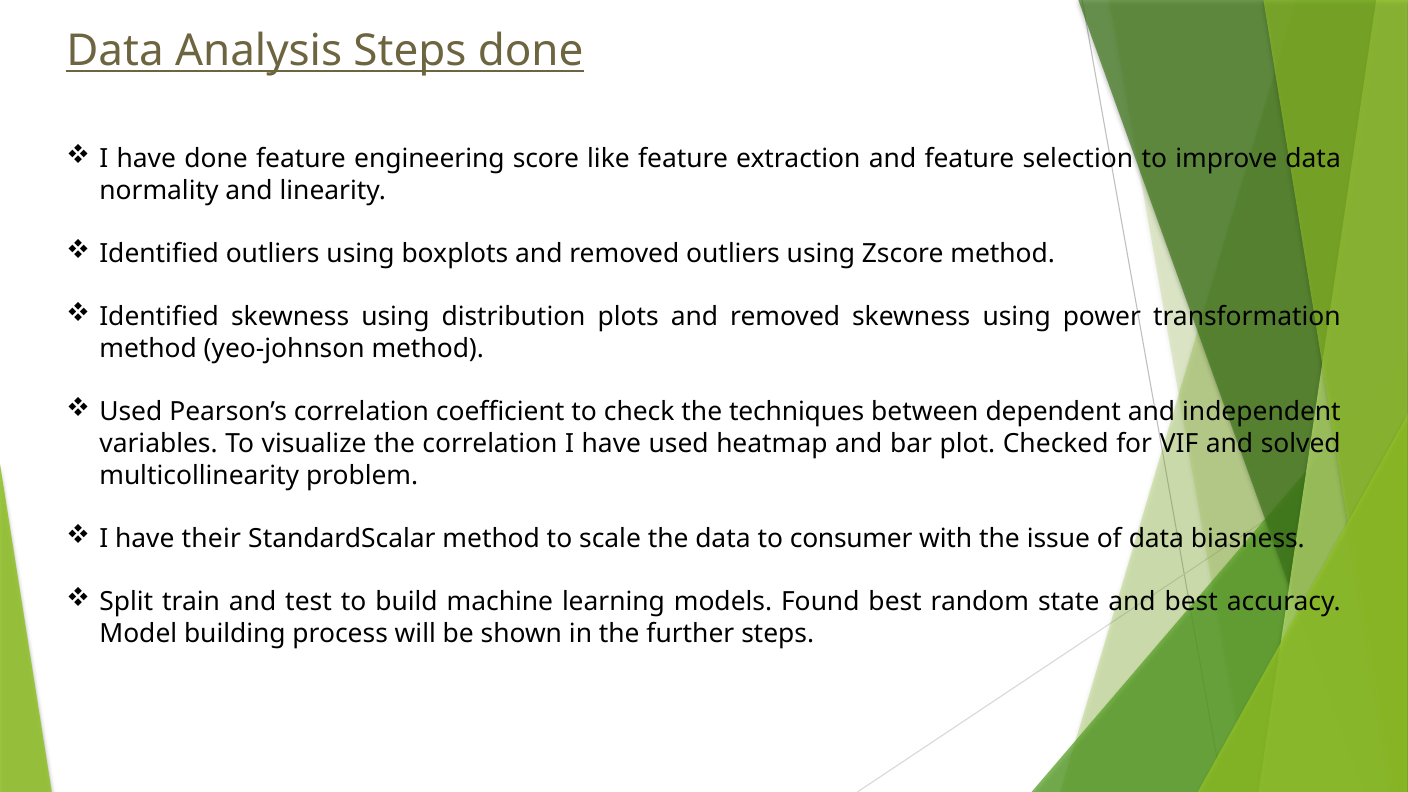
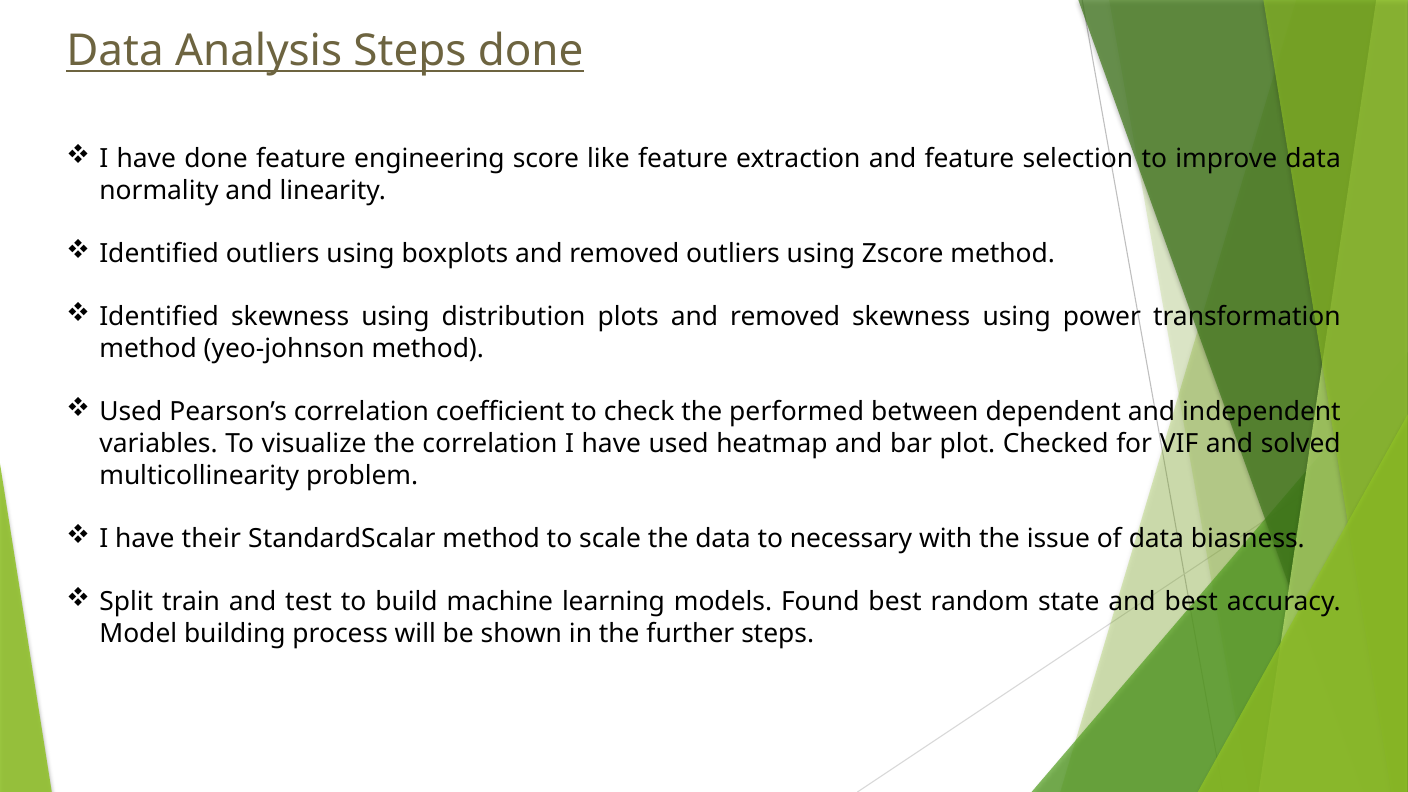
techniques: techniques -> performed (797, 412)
consumer: consumer -> necessary (851, 539)
